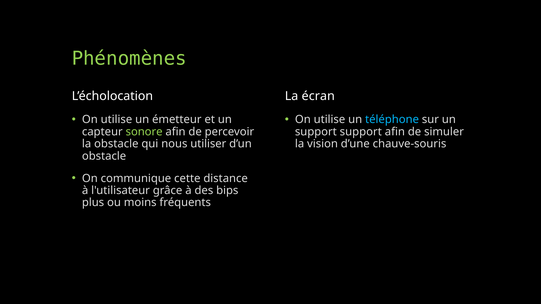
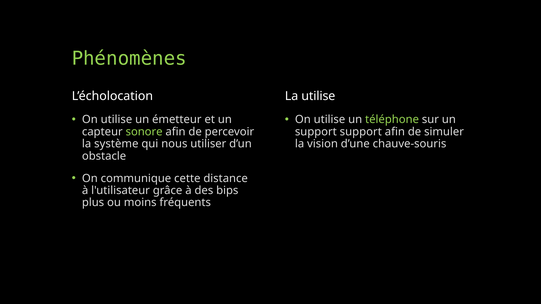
La écran: écran -> utilise (318, 96)
téléphone colour: light blue -> light green (392, 120)
la obstacle: obstacle -> système (116, 144)
